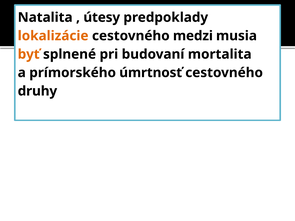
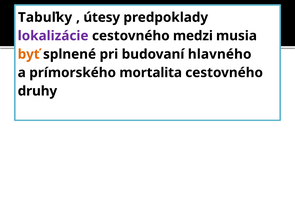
Natalita: Natalita -> Tabuľky (45, 17)
lokalizácie colour: orange -> purple (53, 36)
mortalita: mortalita -> hlavného (220, 54)
úmrtnosť: úmrtnosť -> mortalita (151, 73)
